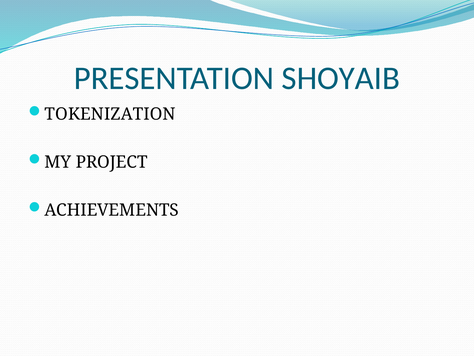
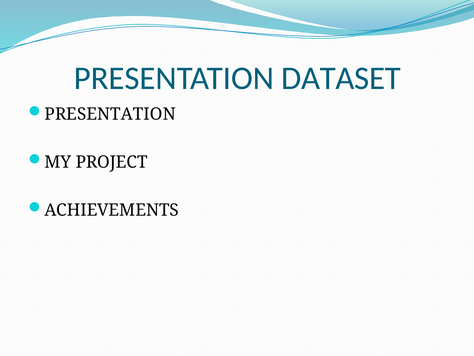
SHOYAIB: SHOYAIB -> DATASET (341, 78)
TOKENIZATION: TOKENIZATION -> PRESENTATION (110, 114)
